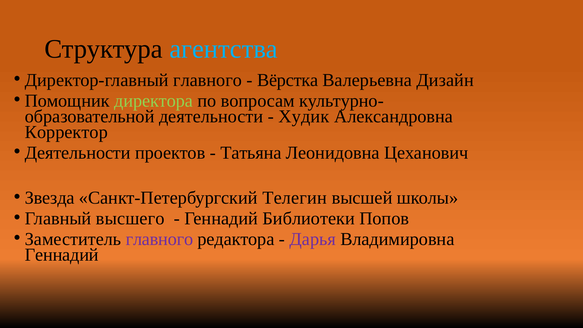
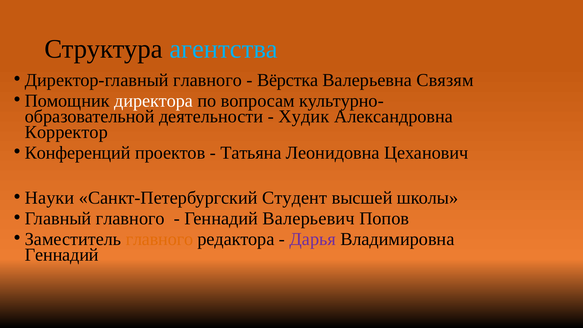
Дизайн: Дизайн -> Связям (445, 80)
директора colour: light green -> white (154, 101)
Деятельности: Деятельности -> Конференций (78, 153)
Звезда: Звезда -> Науки (50, 198)
Телегин: Телегин -> Студент (295, 198)
Главный высшего: высшего -> главного (130, 218)
Библиотеки: Библиотеки -> Валерьевич (309, 218)
главного colour: purple -> orange (159, 239)
